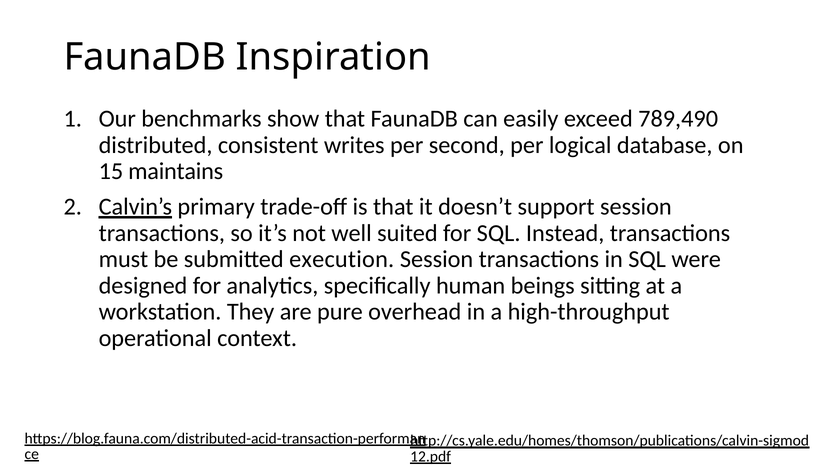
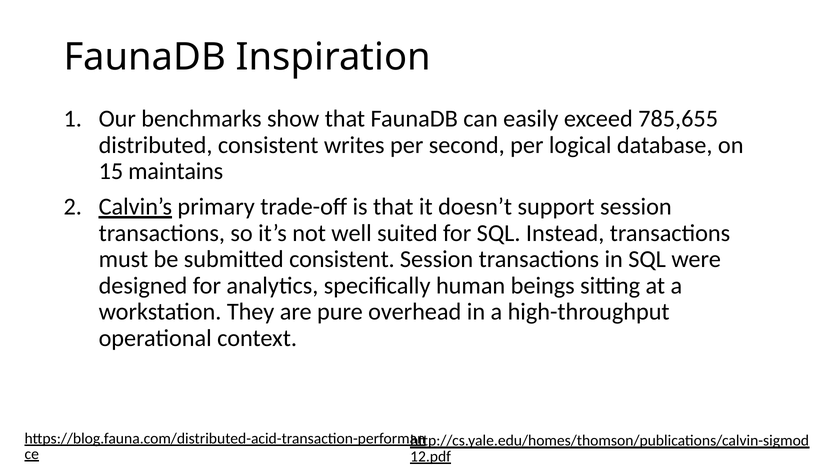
789,490: 789,490 -> 785,655 (678, 119)
submitted execution: execution -> consistent (342, 259)
